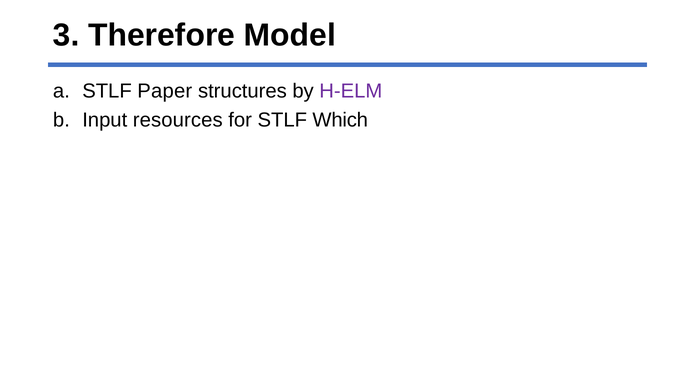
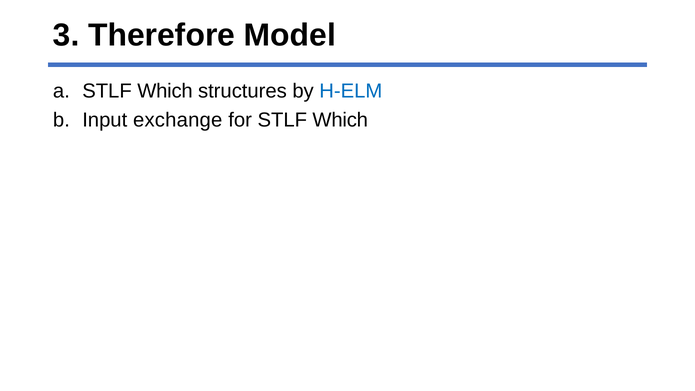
Paper: Paper -> Which (165, 91)
H-ELM colour: purple -> blue (351, 91)
resources: resources -> exchange (178, 120)
